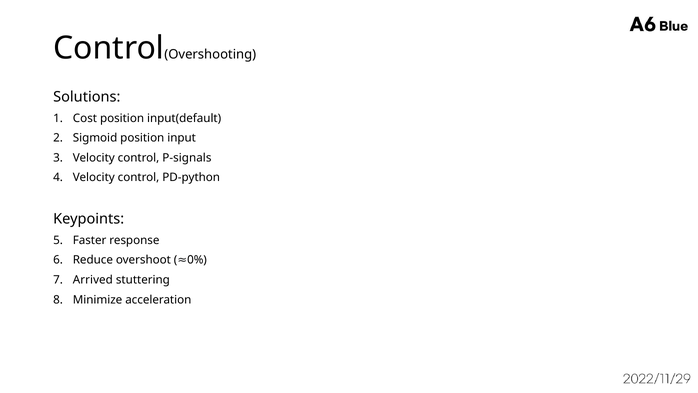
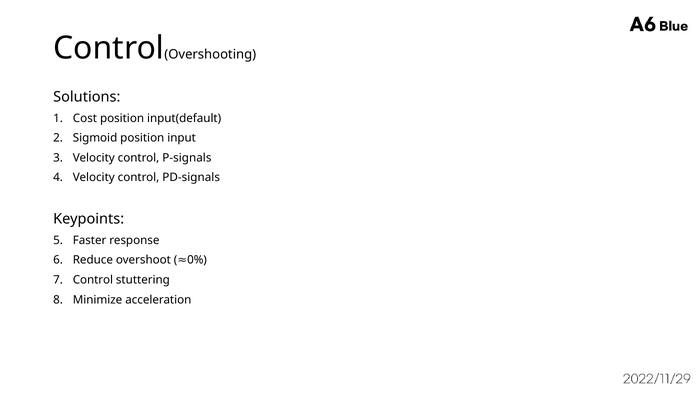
PD-python: PD-python -> PD-signals (191, 177)
Arrived: Arrived -> Control (93, 280)
